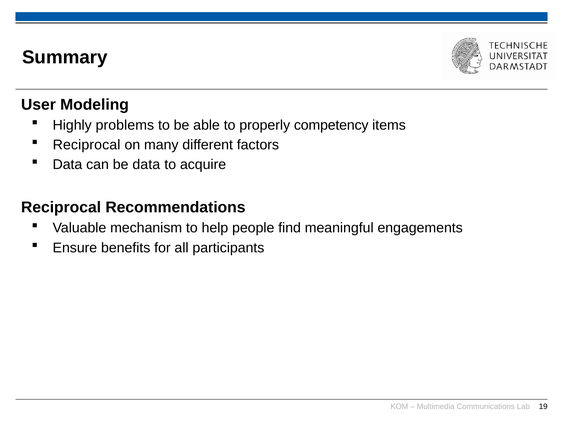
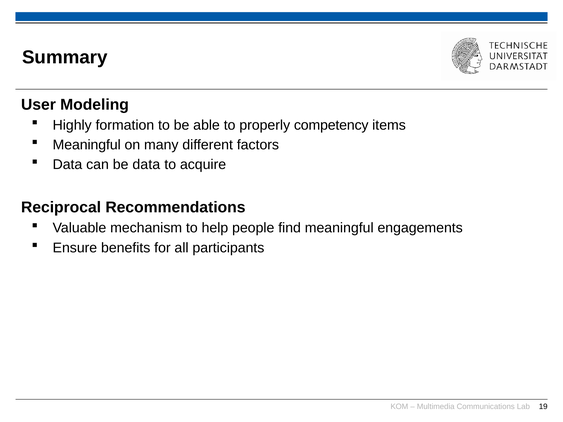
problems: problems -> formation (125, 125)
Reciprocal: Reciprocal -> Meaningful (87, 145)
